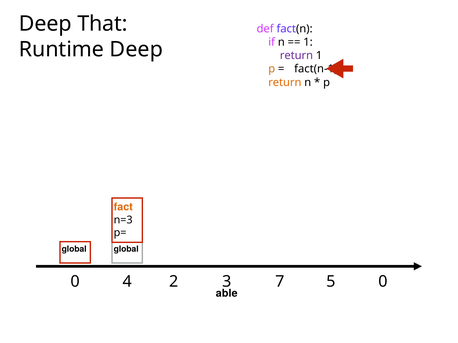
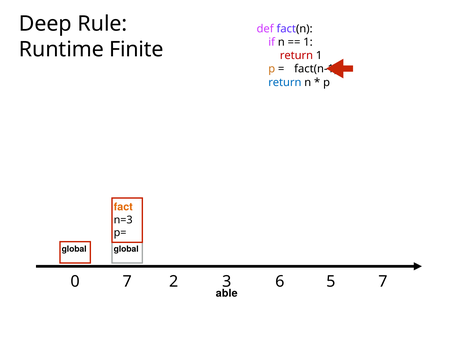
That: That -> Rule (102, 24)
Runtime Deep: Deep -> Finite (136, 50)
return colour: purple -> red (296, 56)
return colour: orange -> blue (285, 82)
0 4: 4 -> 7 (127, 282)
7: 7 -> 6 (280, 282)
5 0: 0 -> 7 (383, 282)
